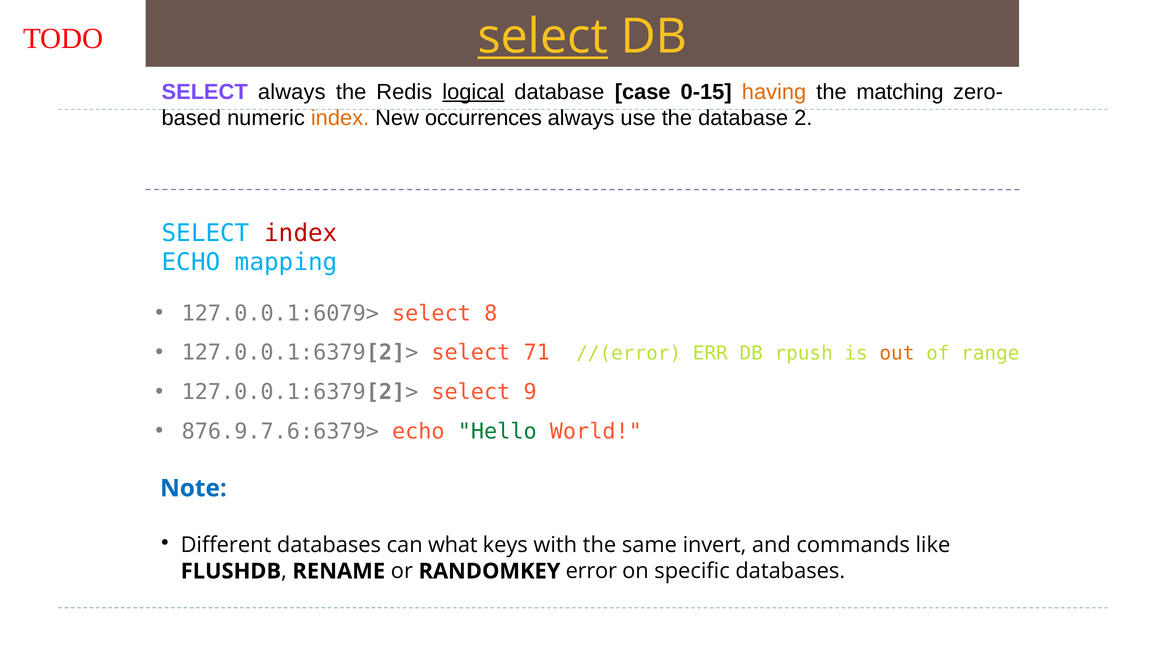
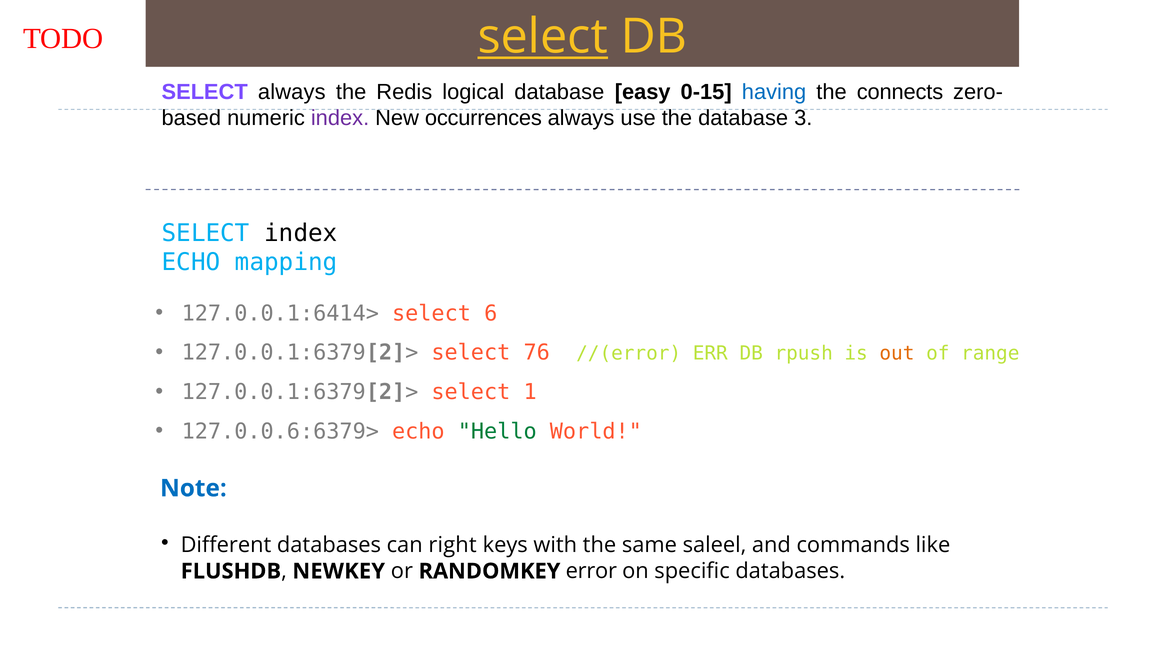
logical underline: present -> none (473, 92)
case: case -> easy (643, 92)
having colour: orange -> blue (774, 92)
matching: matching -> connects (900, 92)
index colour: orange -> purple (340, 118)
2: 2 -> 3 (803, 118)
index colour: red -> black (301, 233)
127.0.0.1:6079>: 127.0.0.1:6079> -> 127.0.0.1:6414> (280, 313)
8: 8 -> 6 (491, 313)
71: 71 -> 76 (537, 353)
9: 9 -> 1 (530, 392)
876.9.7.6:6379>: 876.9.7.6:6379> -> 127.0.0.6:6379> (280, 431)
what: what -> right (453, 545)
invert: invert -> saleel (714, 545)
RENAME: RENAME -> NEWKEY (339, 571)
